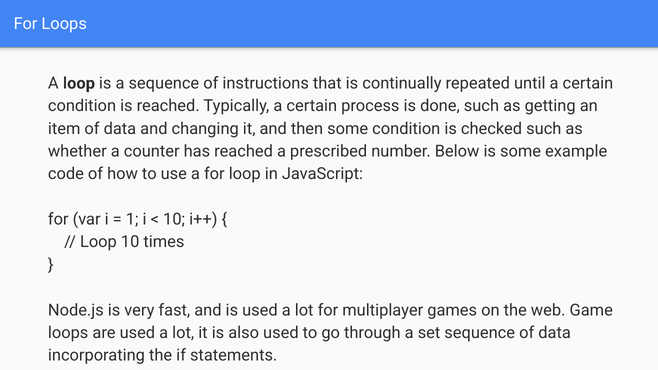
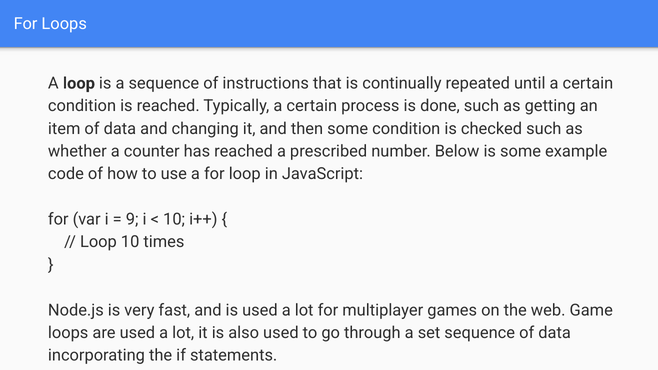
1: 1 -> 9 (132, 219)
